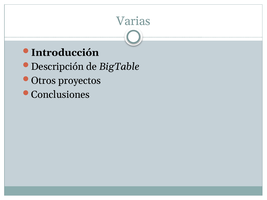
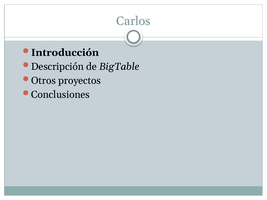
Varias: Varias -> Carlos (133, 21)
